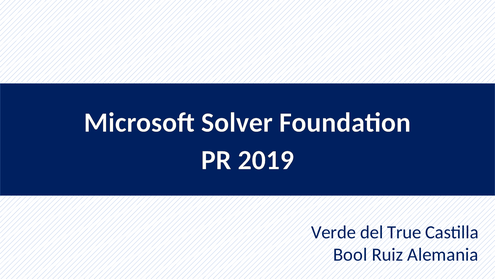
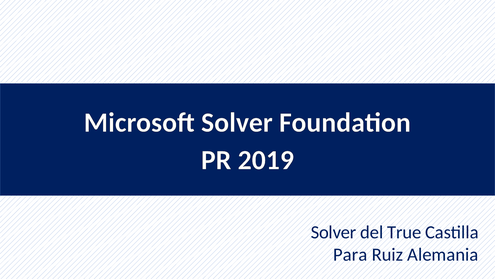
Verde: Verde -> Solver (334, 232)
Bool: Bool -> Para (350, 254)
